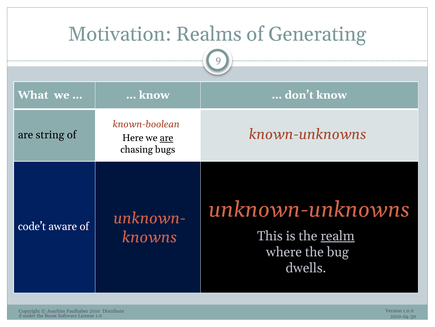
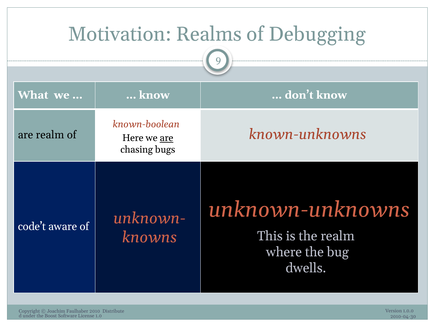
Generating: Generating -> Debugging (317, 34)
are string: string -> realm (50, 134)
realm underline: present -> none (338, 236)
